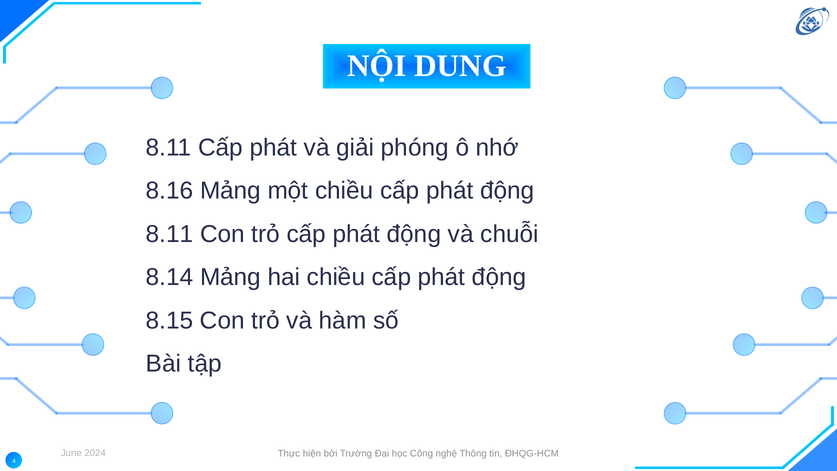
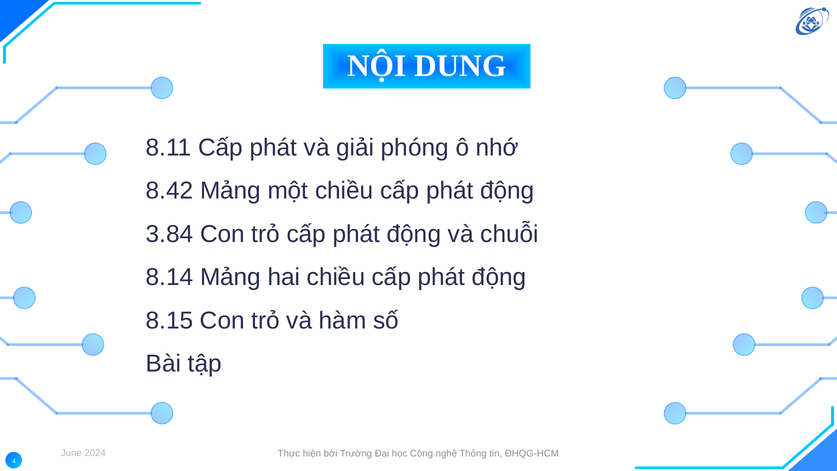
8.16: 8.16 -> 8.42 (170, 191)
8.11: 8.11 -> 3.84 (170, 234)
